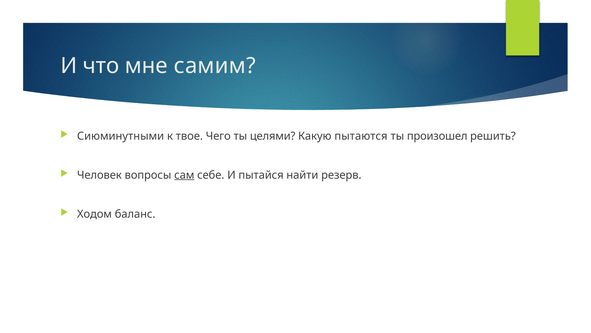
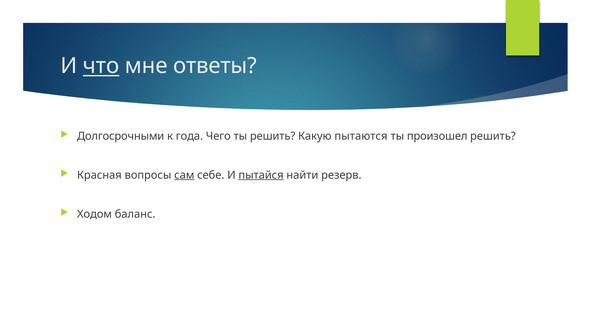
что underline: none -> present (101, 66)
самим: самим -> ответы (215, 66)
Сиюминутными: Сиюминутными -> Долгосрочными (121, 136)
твое: твое -> года (189, 136)
ты целями: целями -> решить (273, 136)
Человек: Человек -> Красная (99, 175)
пытайся underline: none -> present (261, 175)
